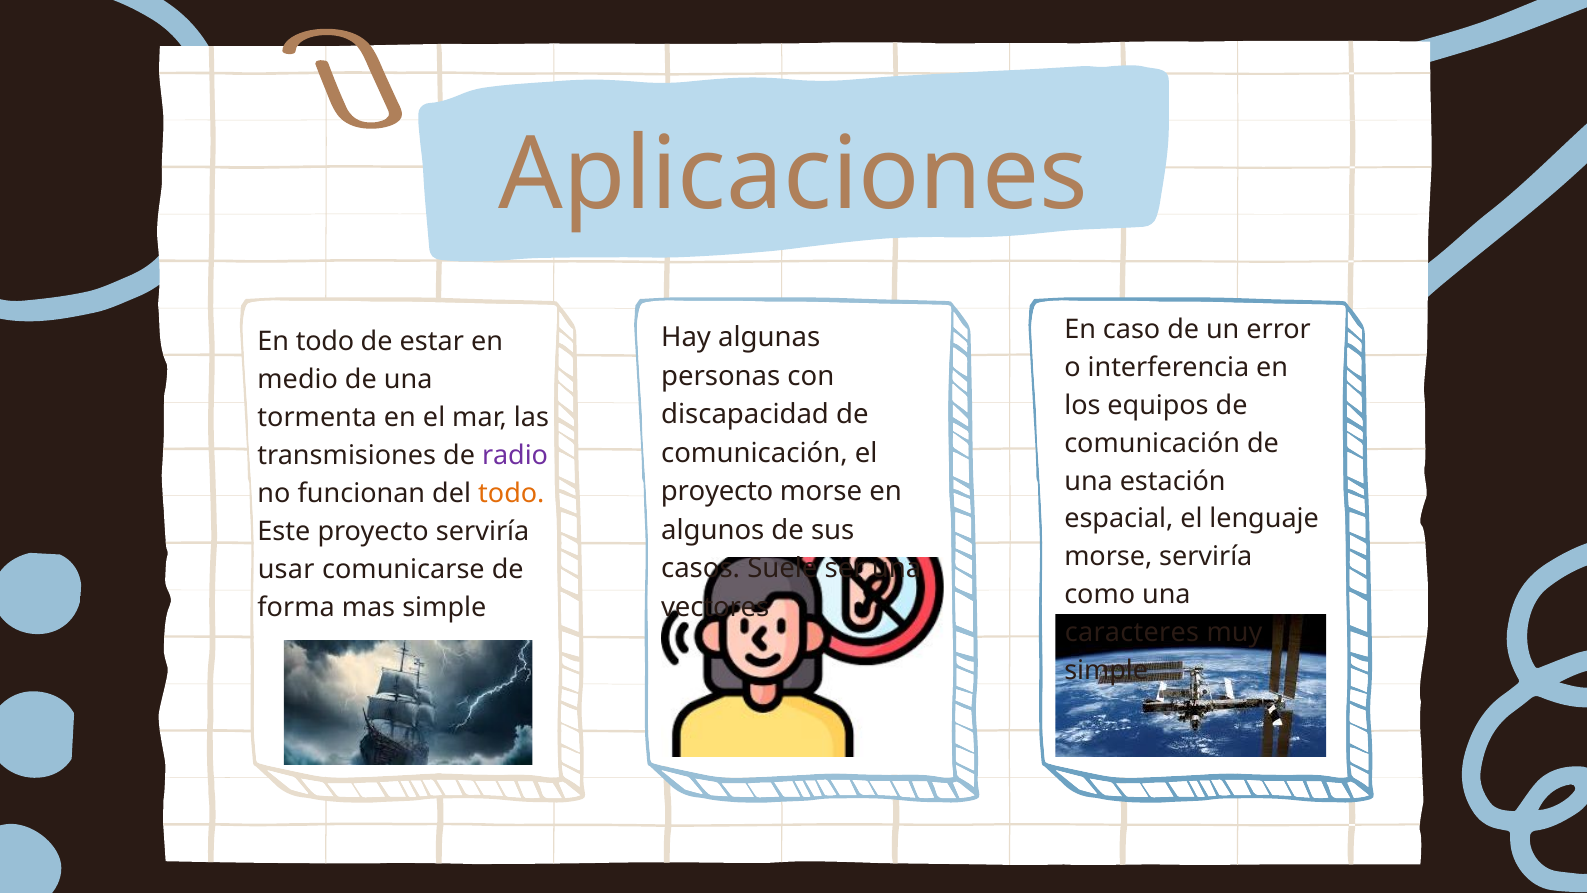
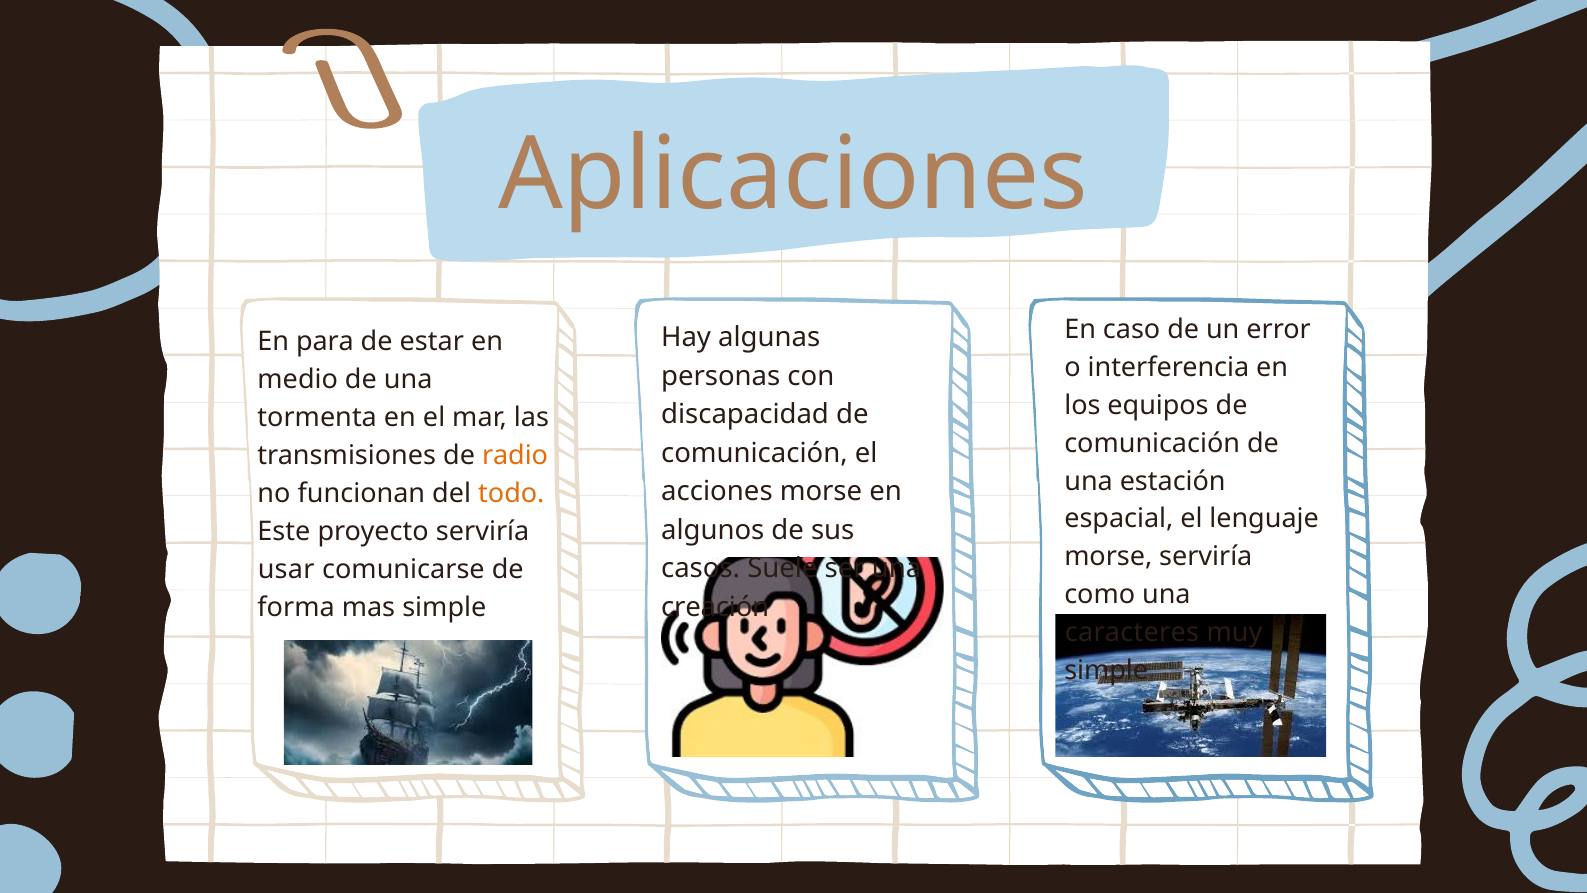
En todo: todo -> para (325, 342)
radio colour: purple -> orange (515, 456)
proyecto: proyecto -> acciones (717, 491)
vectores: vectores -> creación (715, 607)
